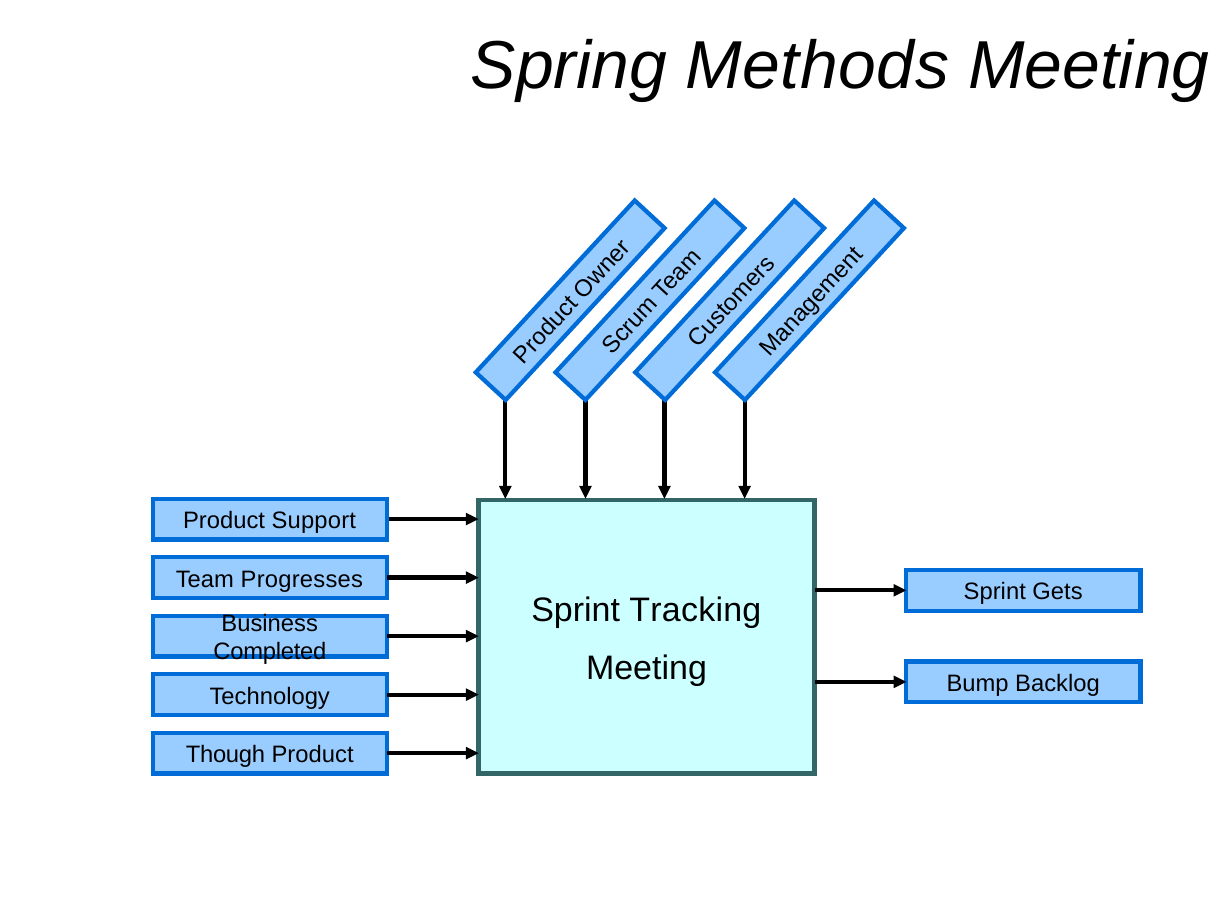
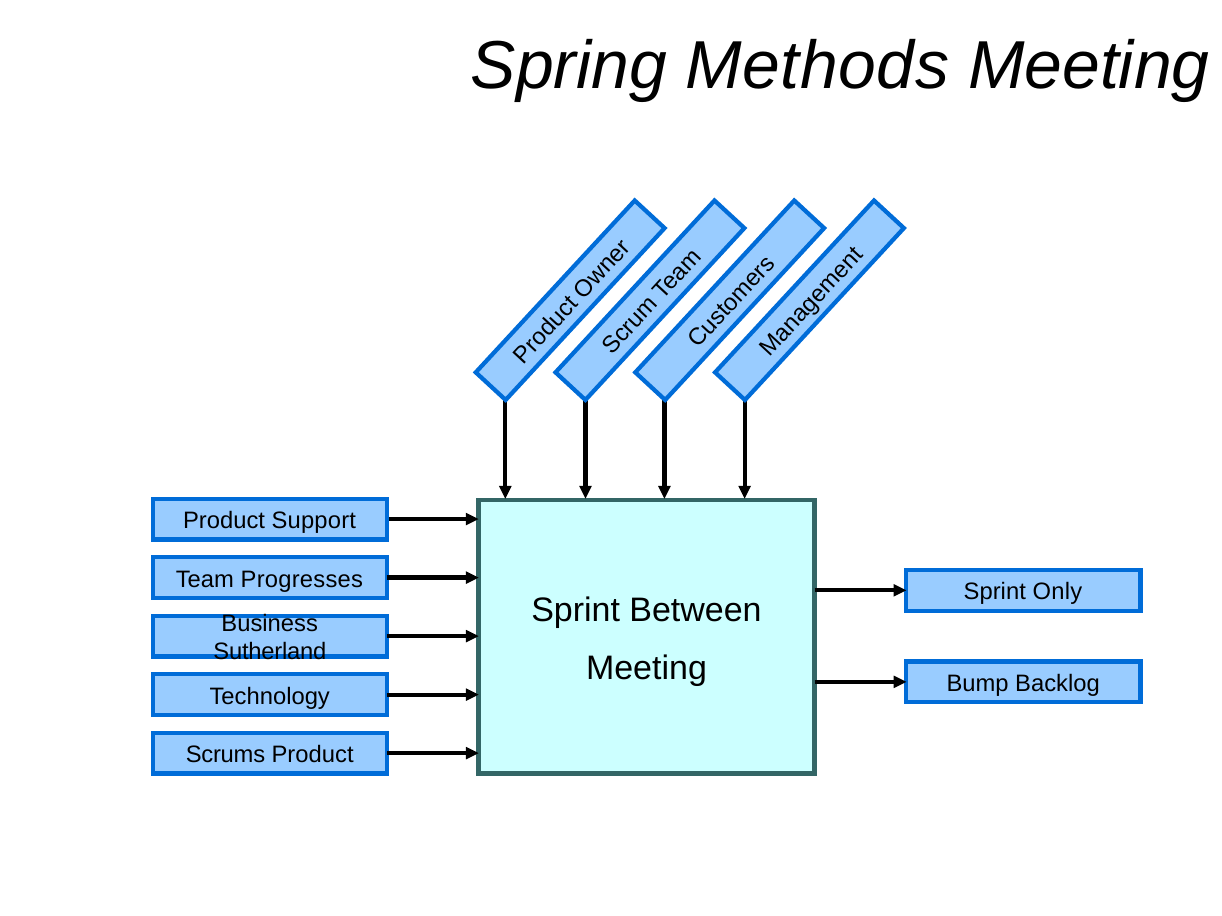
Gets: Gets -> Only (1057, 592)
Tracking: Tracking -> Between (695, 611)
Completed: Completed -> Sutherland (270, 652)
Though: Though -> Scrums (225, 755)
